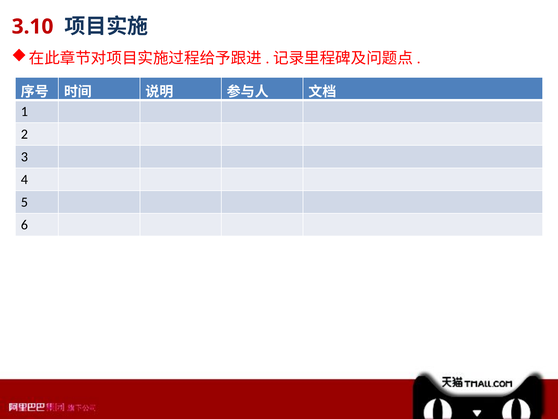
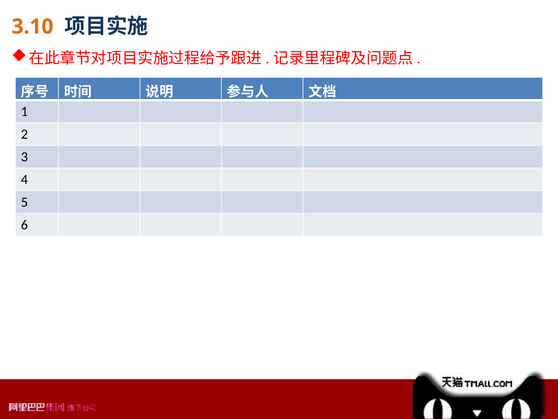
3.10 colour: red -> orange (33, 27)
